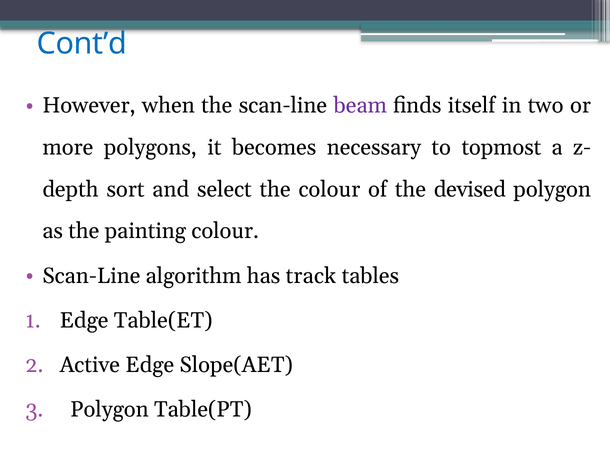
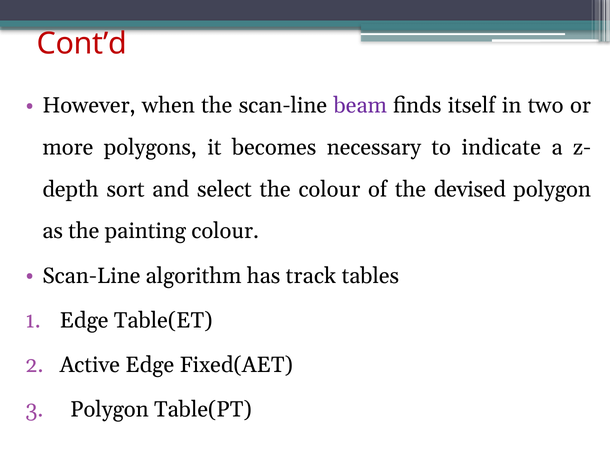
Cont’d colour: blue -> red (82, 44)
topmost: topmost -> indicate (501, 147)
Slope(AET: Slope(AET -> Fixed(AET (236, 364)
